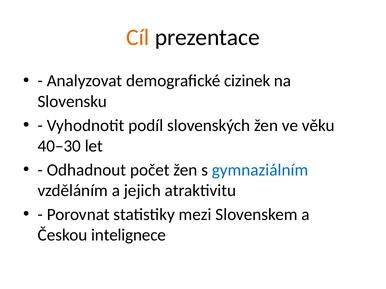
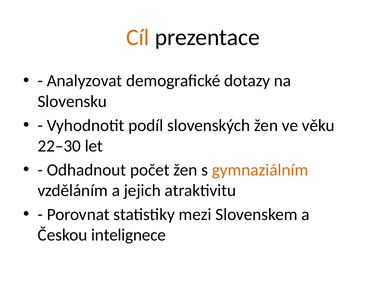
cizinek: cizinek -> dotazy (247, 81)
40–30: 40–30 -> 22–30 (59, 146)
gymnaziálním colour: blue -> orange (260, 170)
